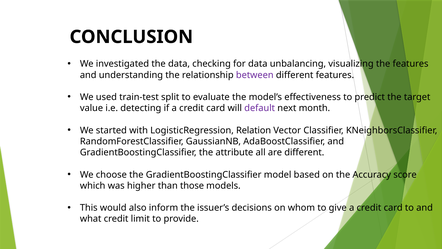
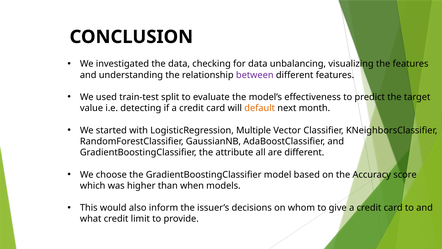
default colour: purple -> orange (260, 108)
Relation: Relation -> Multiple (254, 130)
those: those -> when (192, 185)
